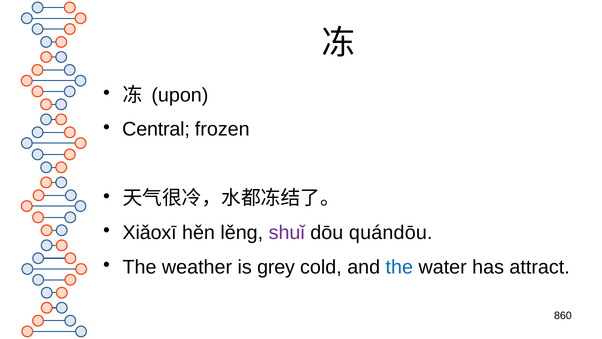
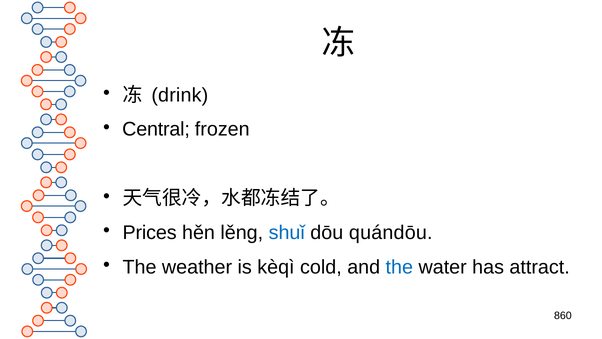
upon: upon -> drink (180, 95)
Xiǎoxī: Xiǎoxī -> Prices (150, 232)
shuǐ colour: purple -> blue (287, 232)
grey: grey -> kèqì (276, 267)
